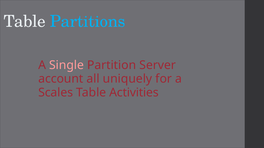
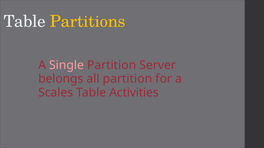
Partitions colour: light blue -> yellow (88, 22)
account: account -> belongs (61, 79)
all uniquely: uniquely -> partition (127, 79)
